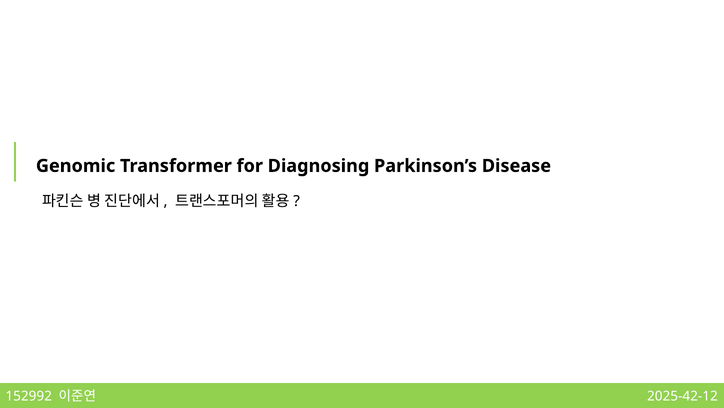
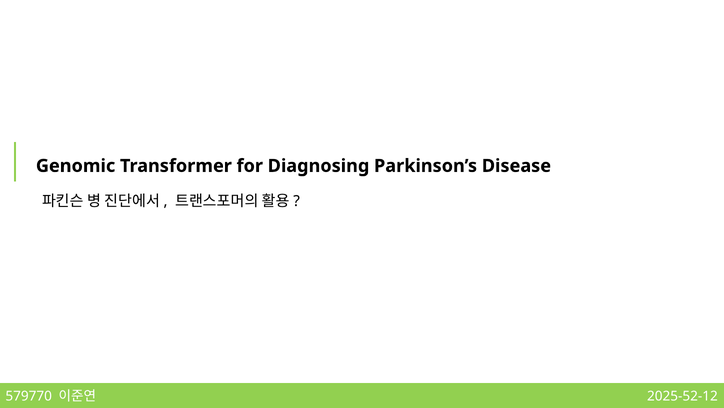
152992: 152992 -> 579770 (29, 396)
2025-42-12: 2025-42-12 -> 2025-52-12 (682, 396)
